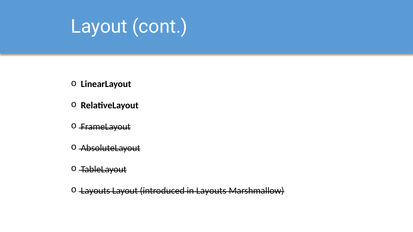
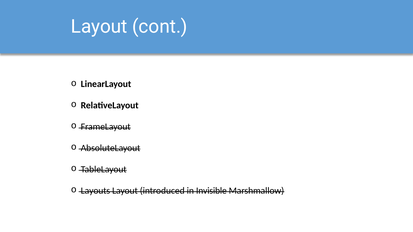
in Layouts: Layouts -> Invisible (211, 191)
